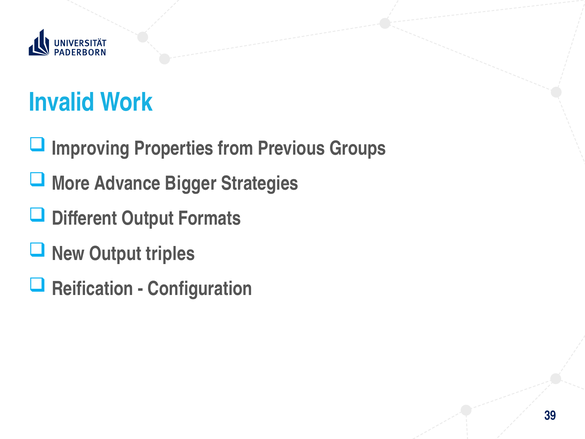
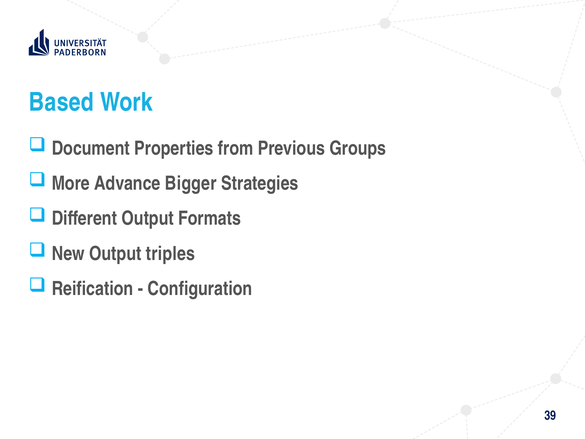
Invalid: Invalid -> Based (61, 102)
Improving: Improving -> Document (91, 148)
